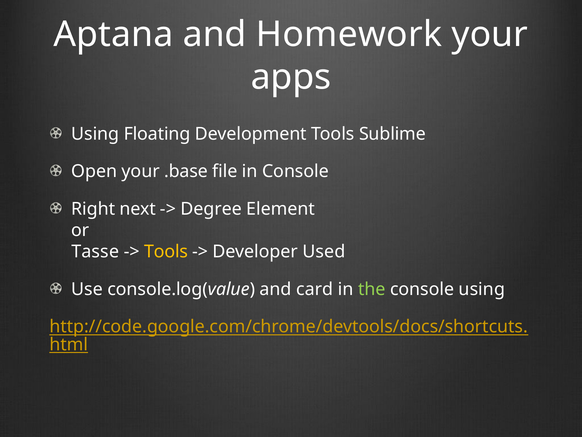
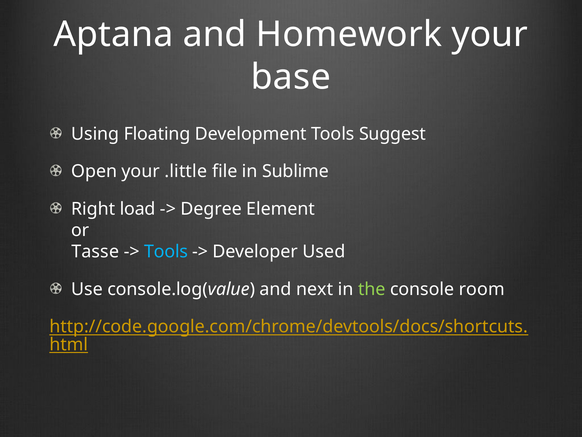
apps: apps -> base (291, 77)
Sublime: Sublime -> Suggest (392, 134)
.base: .base -> .little (186, 171)
in Console: Console -> Sublime (295, 171)
next: next -> load (138, 209)
Tools colour: yellow -> light blue (166, 251)
card: card -> next (315, 289)
console using: using -> room (482, 289)
